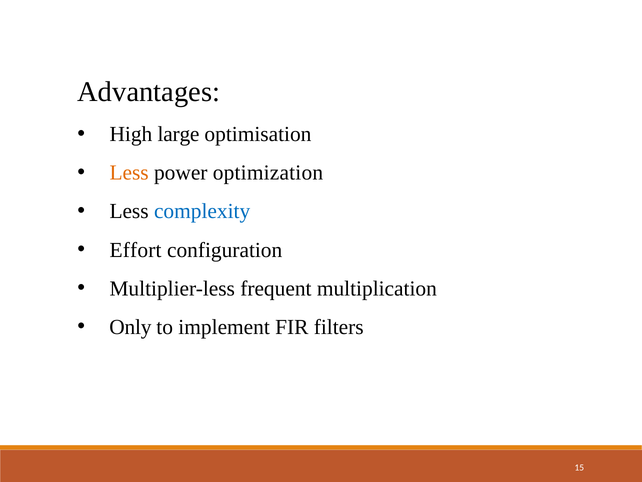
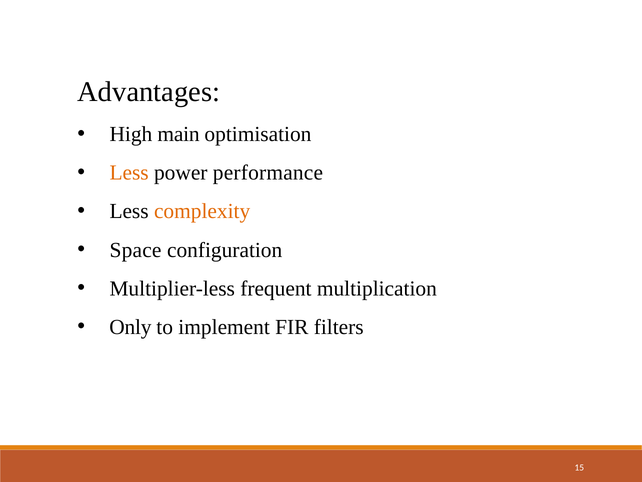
large: large -> main (179, 134)
optimization: optimization -> performance (268, 173)
complexity colour: blue -> orange (202, 211)
Effort: Effort -> Space (136, 250)
